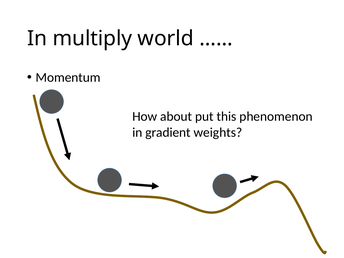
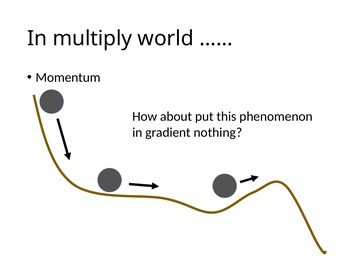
weights: weights -> nothing (218, 133)
